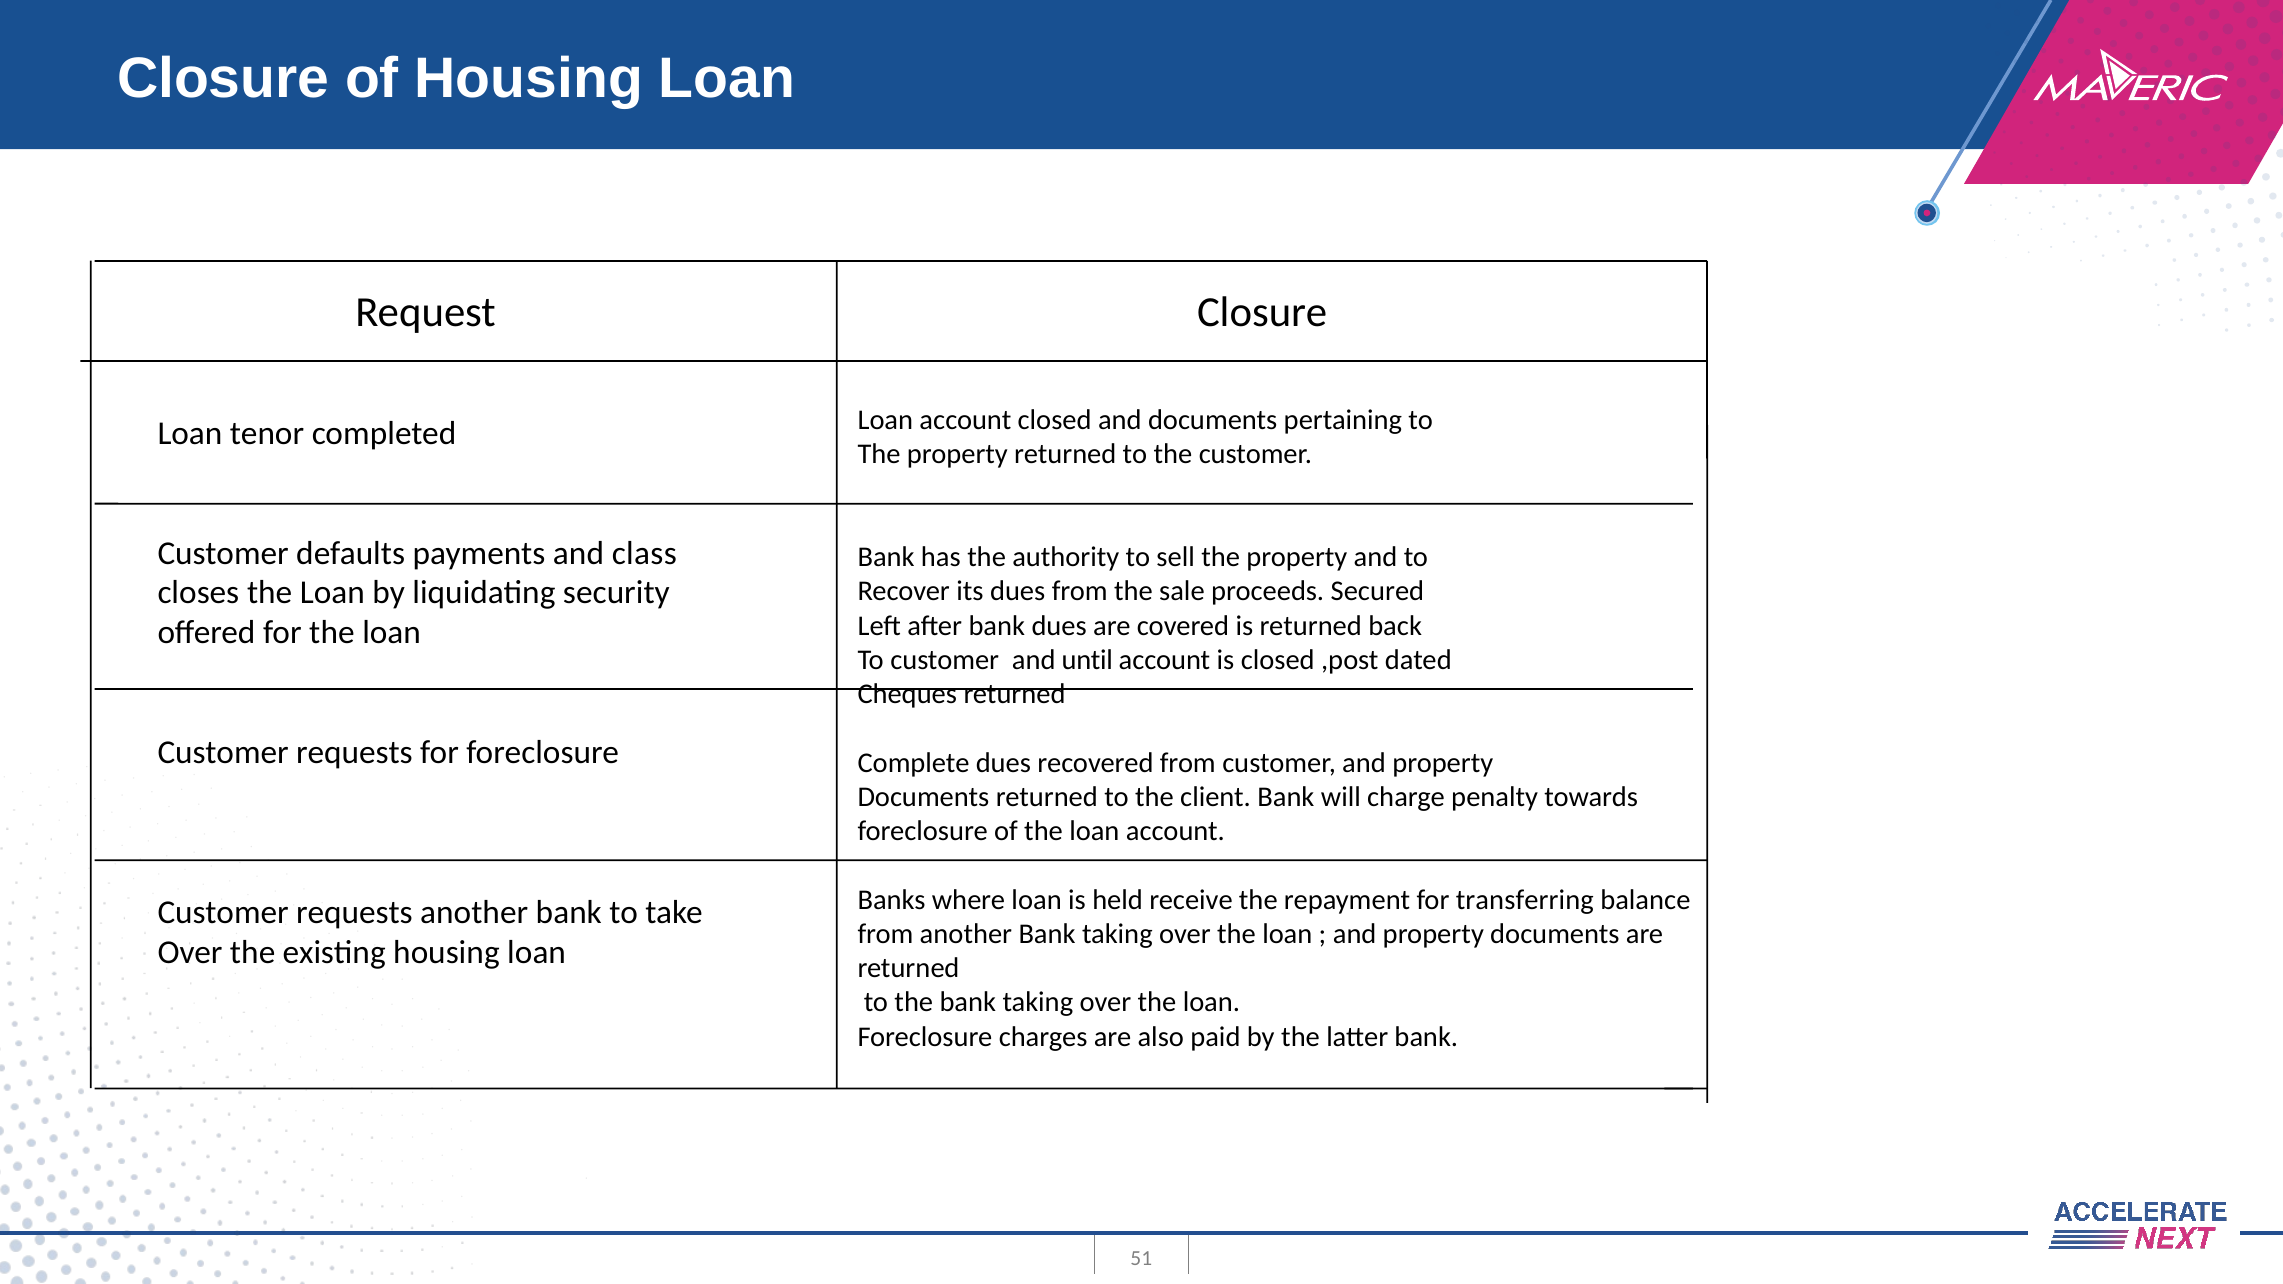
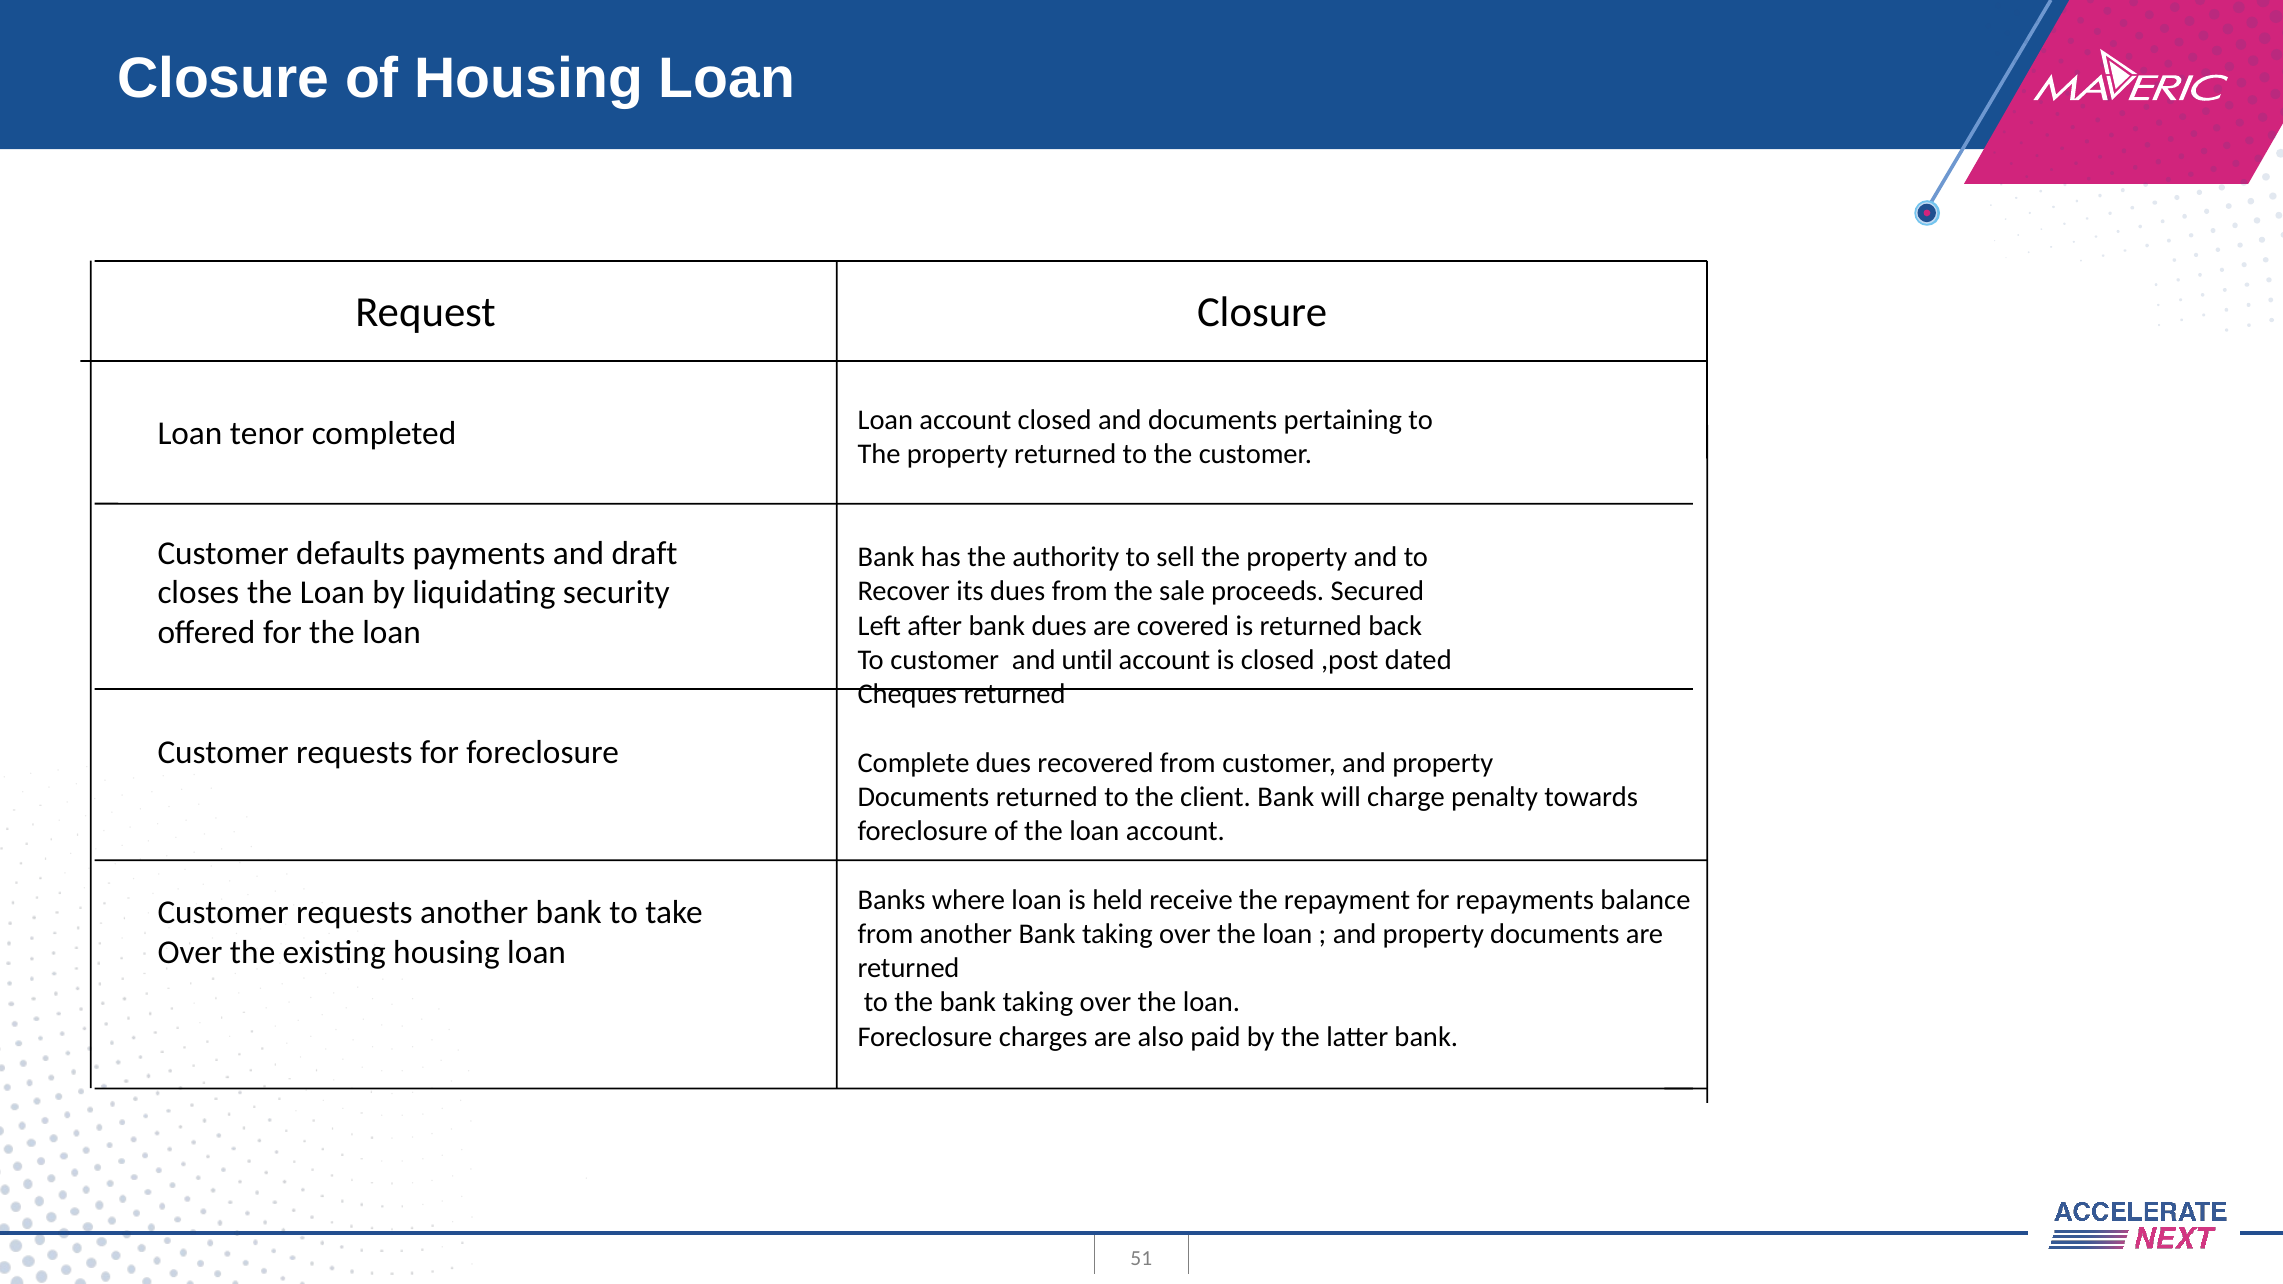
class: class -> draft (645, 553)
transferring: transferring -> repayments (1525, 900)
